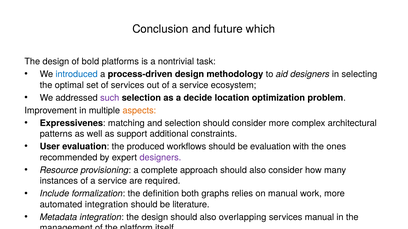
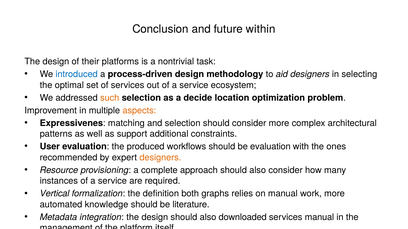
which: which -> within (261, 29)
bold: bold -> their (90, 62)
such colour: purple -> orange (110, 98)
designers colour: purple -> orange (160, 158)
Include: Include -> Vertical (55, 194)
automated integration: integration -> knowledge (107, 205)
overlapping: overlapping -> downloaded (243, 218)
